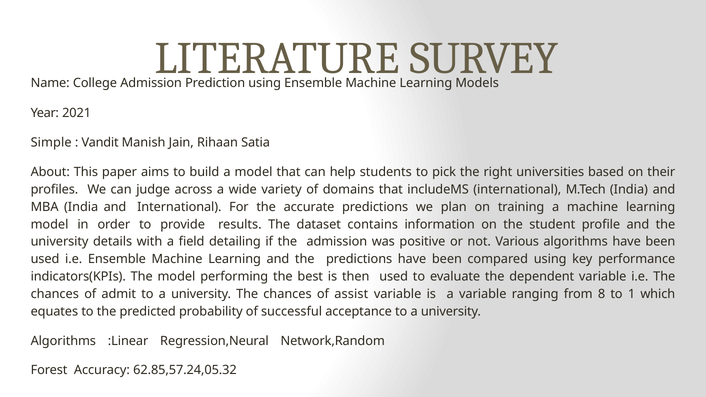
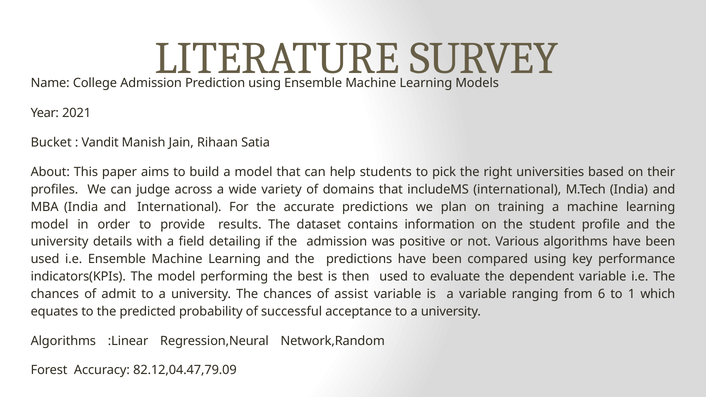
Simple: Simple -> Bucket (51, 143)
8: 8 -> 6 (602, 294)
62.85,57.24,05.32: 62.85,57.24,05.32 -> 82.12,04.47,79.09 (185, 370)
